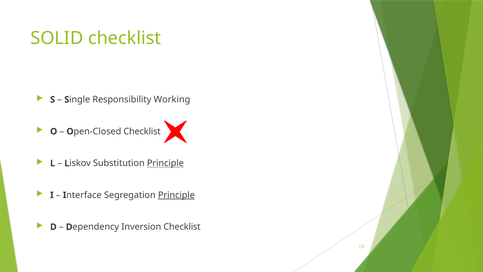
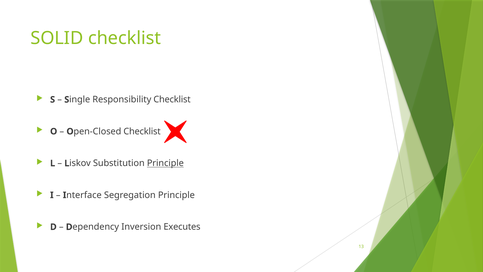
Responsibility Working: Working -> Checklist (172, 99)
Principle underline: present -> none (176, 195)
Inversion Checklist: Checklist -> Executes (182, 227)
